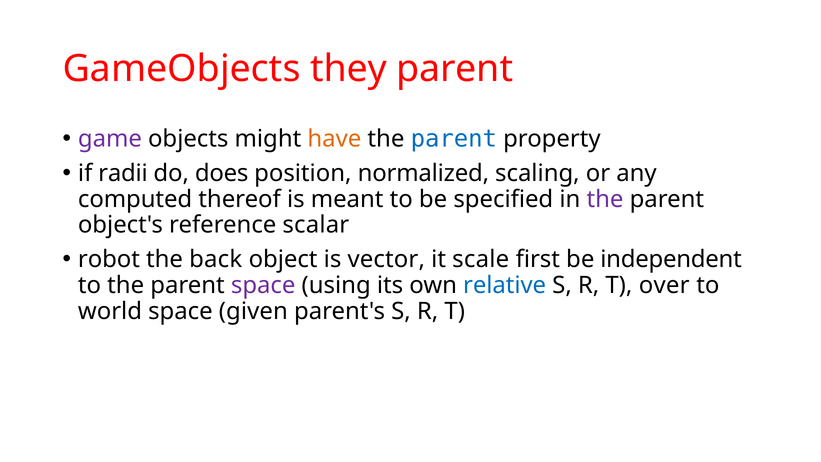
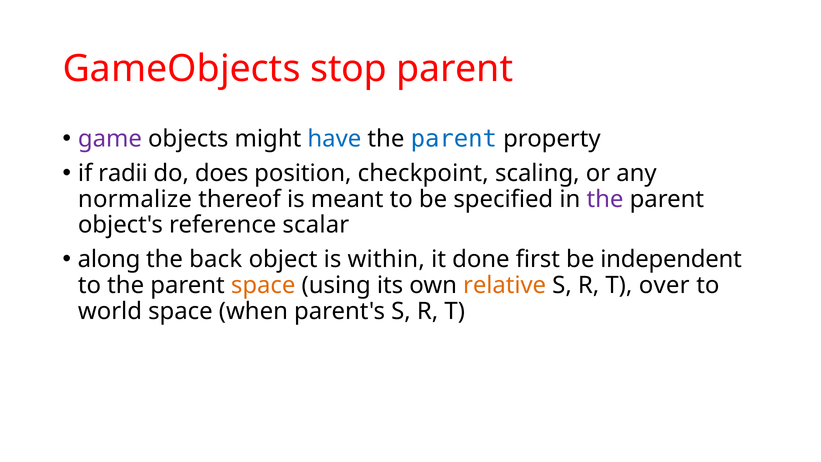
they: they -> stop (349, 69)
have colour: orange -> blue (334, 139)
normalized: normalized -> checkpoint (423, 173)
computed: computed -> normalize (135, 199)
robot: robot -> along (109, 259)
vector: vector -> within (386, 259)
scale: scale -> done (481, 259)
space colour: purple -> orange (263, 285)
relative colour: blue -> orange (505, 285)
given: given -> when (253, 311)
